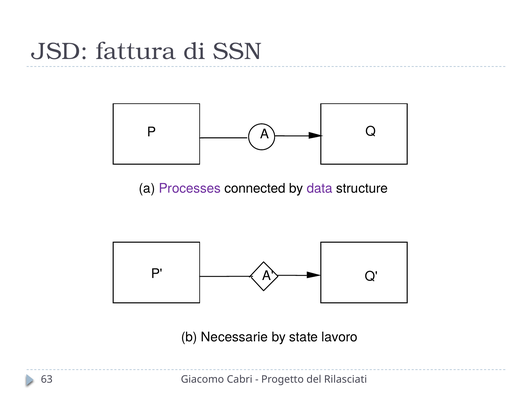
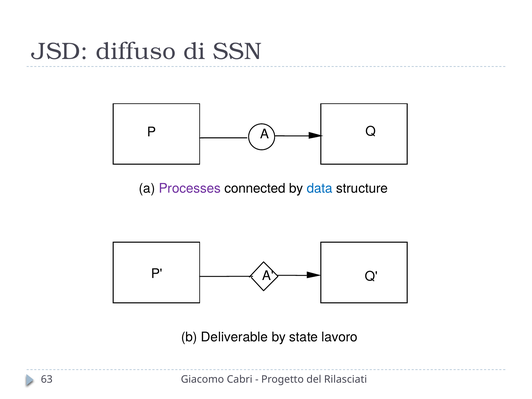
fattura: fattura -> diffuso (136, 51)
data colour: purple -> blue (320, 188)
Necessarie: Necessarie -> Deliverable (234, 337)
